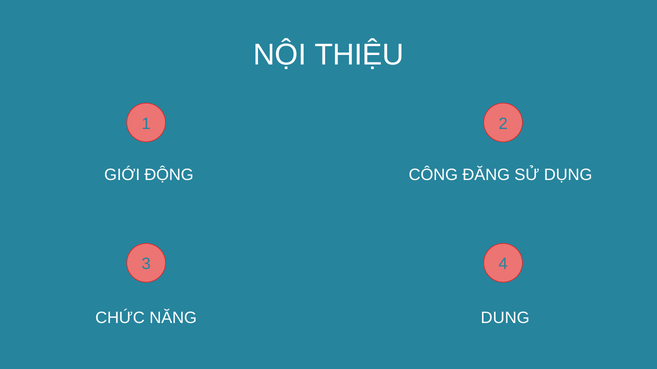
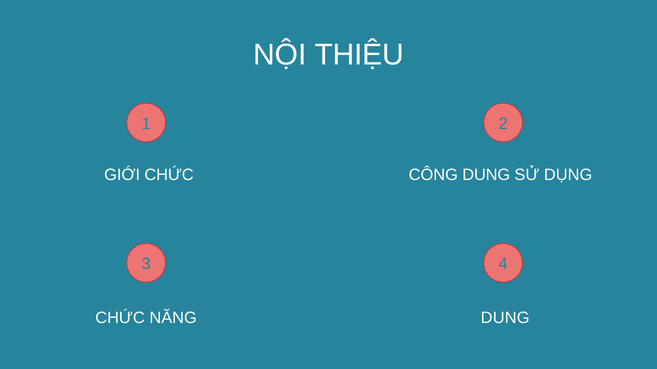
GIỚI ĐỘNG: ĐỘNG -> CHỨC (169, 175)
CÔNG ĐĂNG: ĐĂNG -> DUNG (486, 175)
